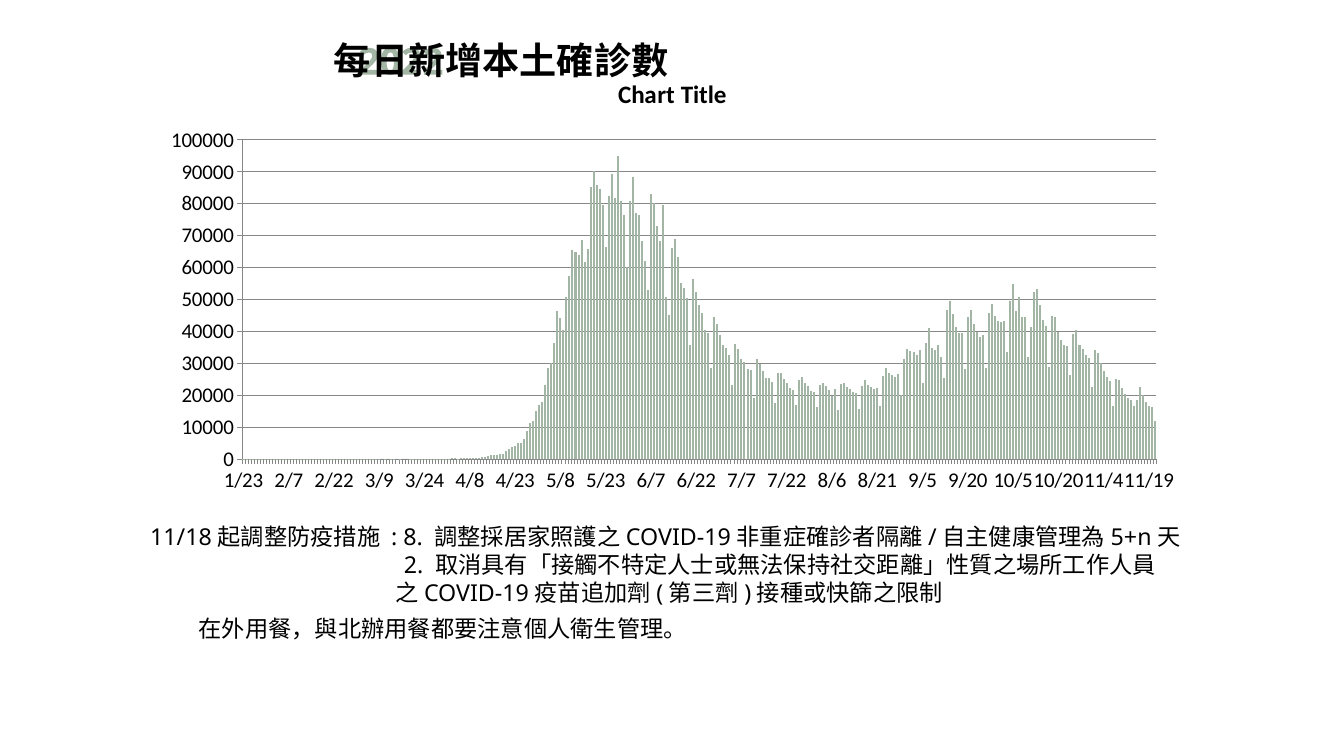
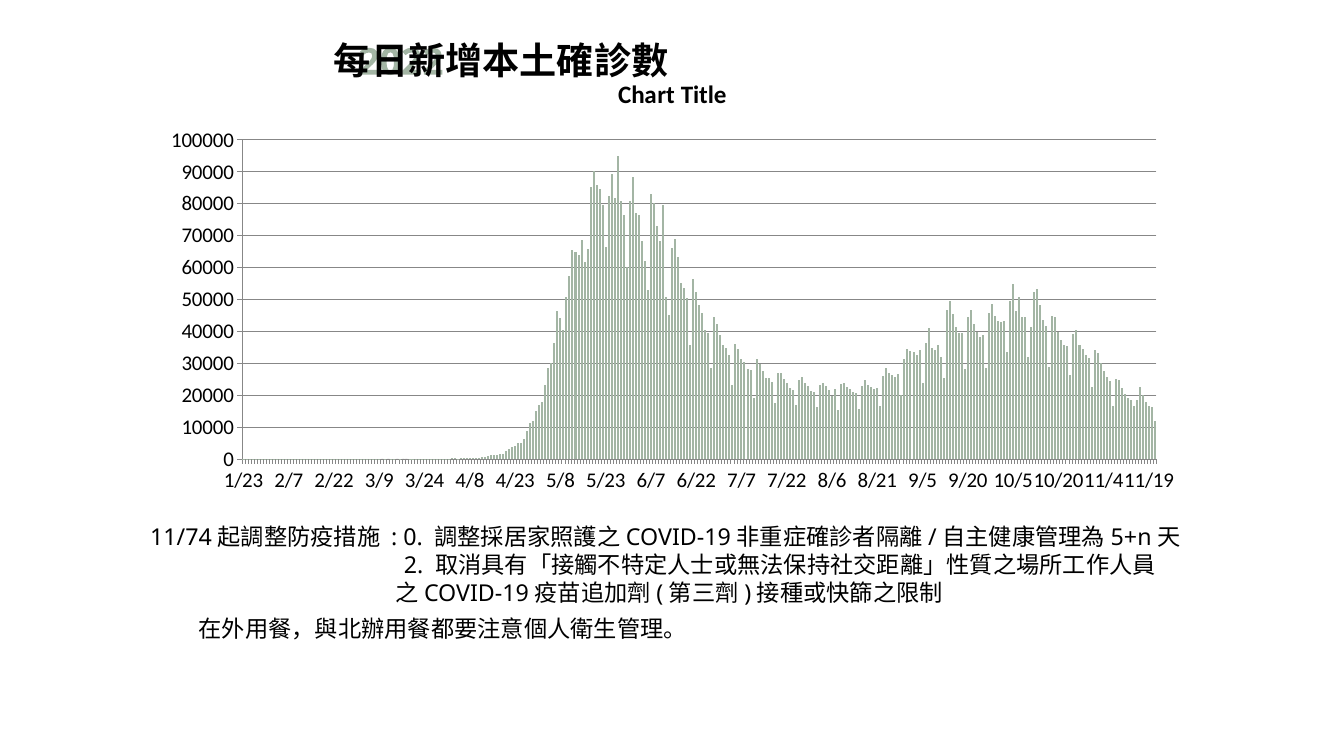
11/18: 11/18 -> 11/74 (181, 538)
8: 8 -> 0 (413, 538)
